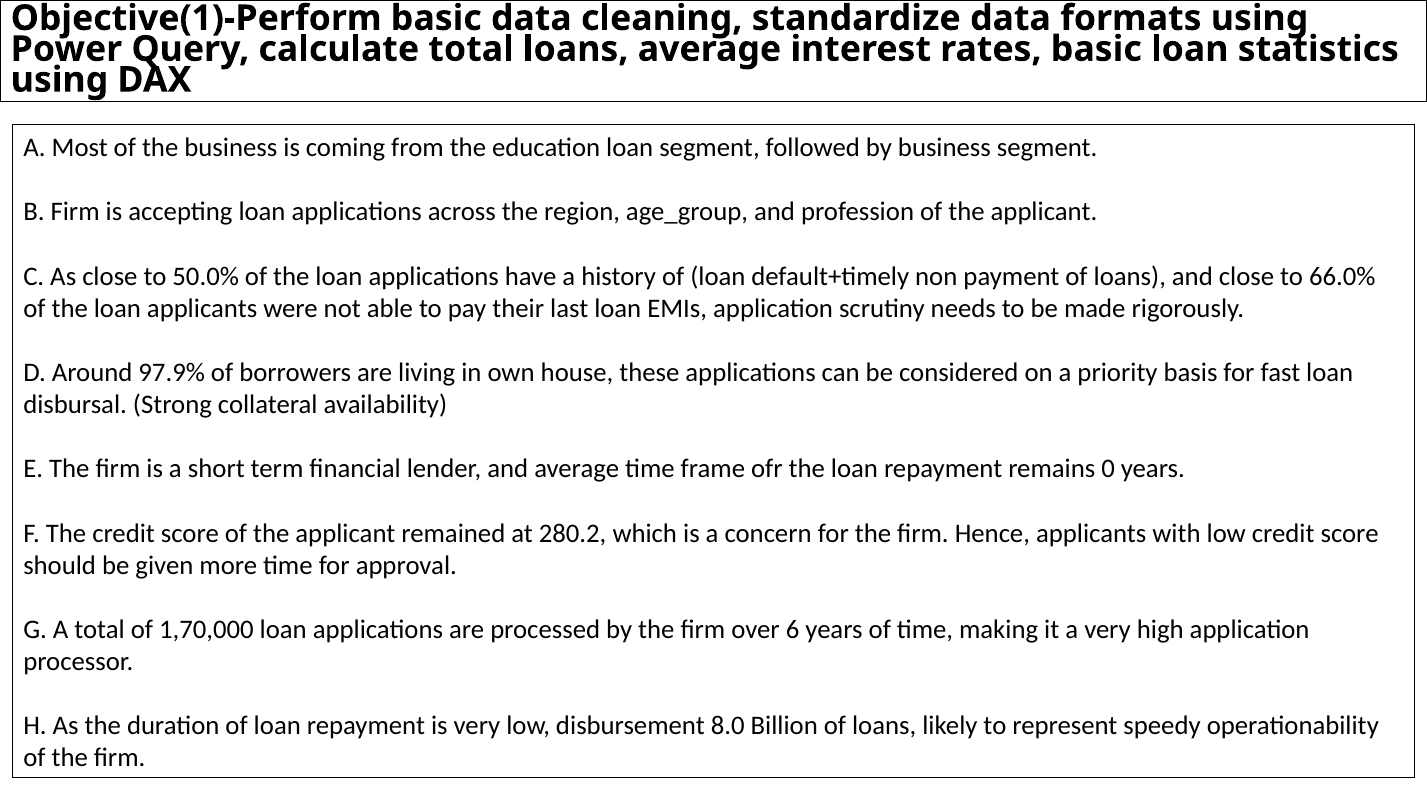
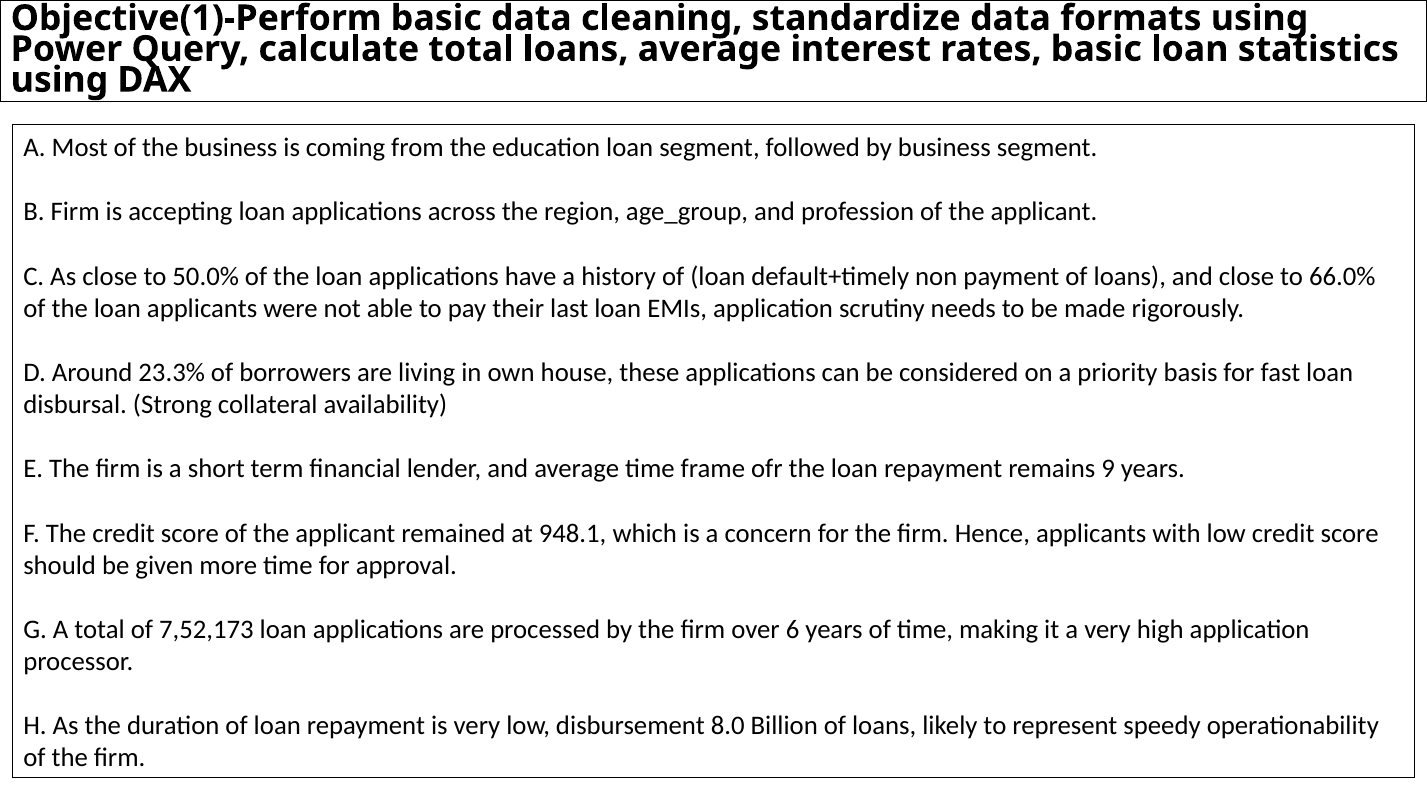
97.9%: 97.9% -> 23.3% (172, 372)
0: 0 -> 9 (1108, 469)
280.2: 280.2 -> 948.1 (573, 533)
1,70,000: 1,70,000 -> 7,52,173 (206, 629)
